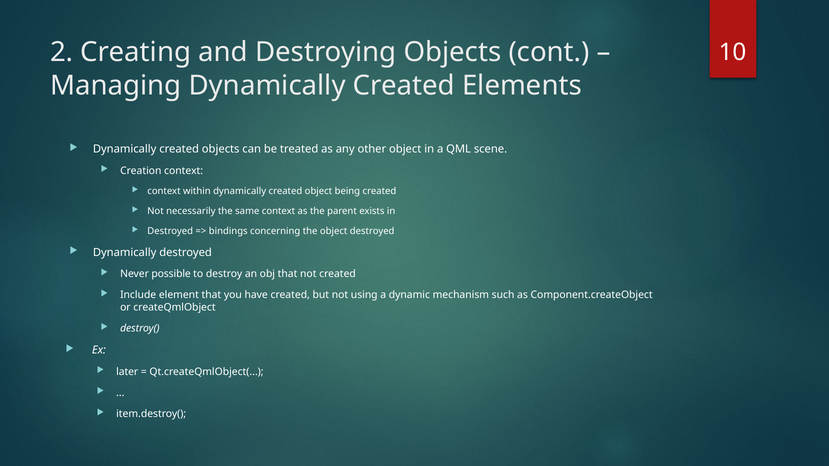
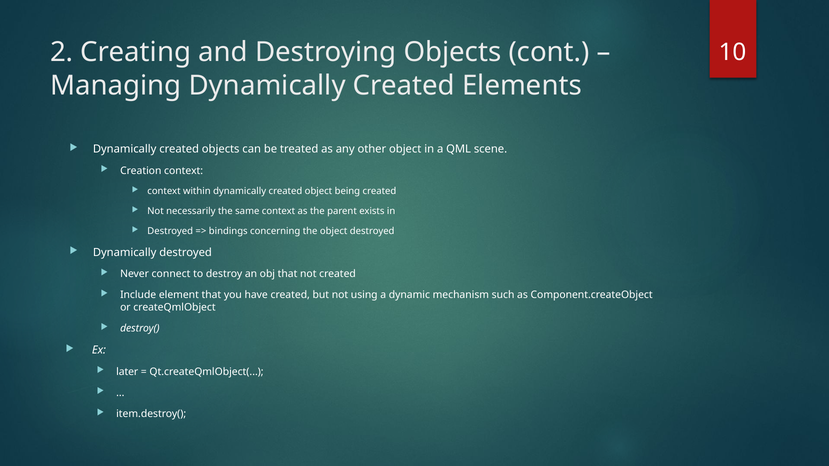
possible: possible -> connect (171, 274)
